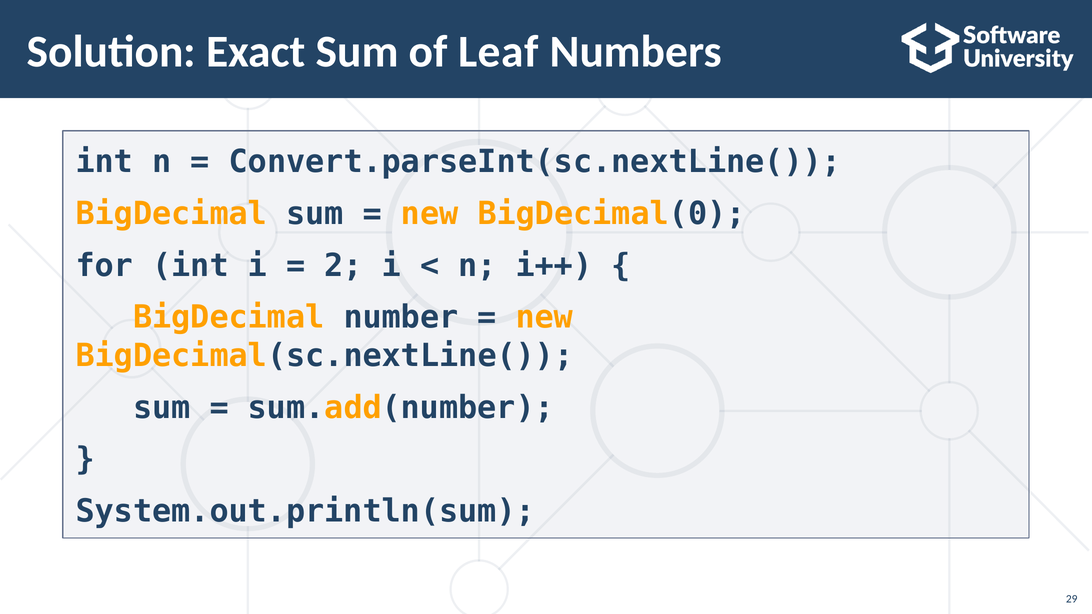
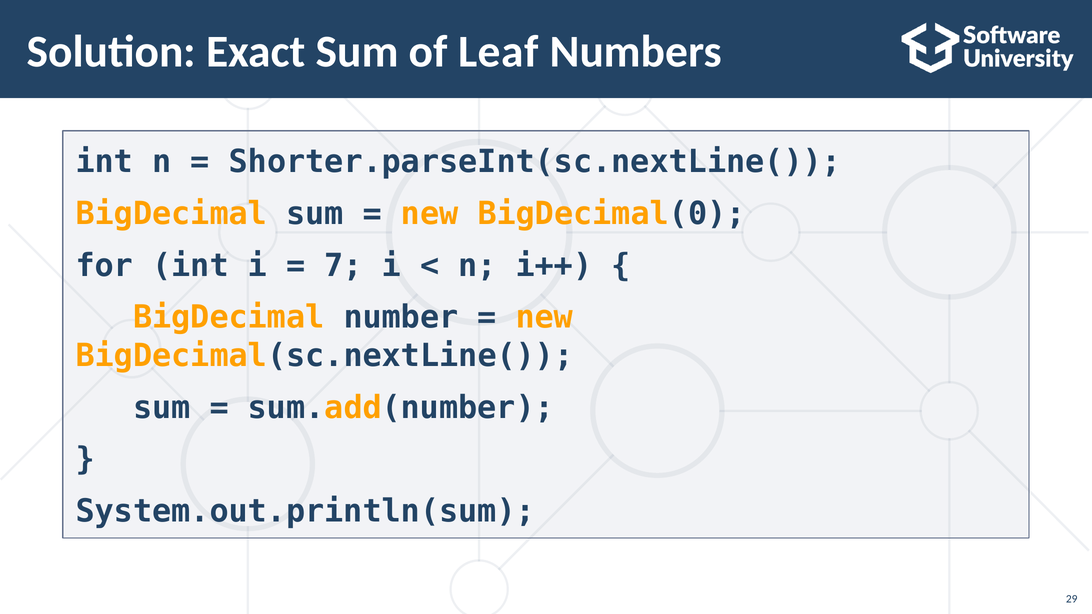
Convert.parseInt(sc.nextLine(: Convert.parseInt(sc.nextLine( -> Shorter.parseInt(sc.nextLine( (535, 162)
2: 2 -> 7 (344, 266)
